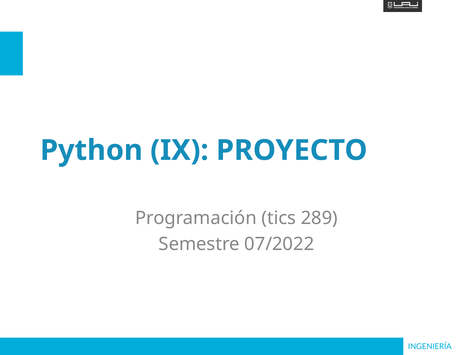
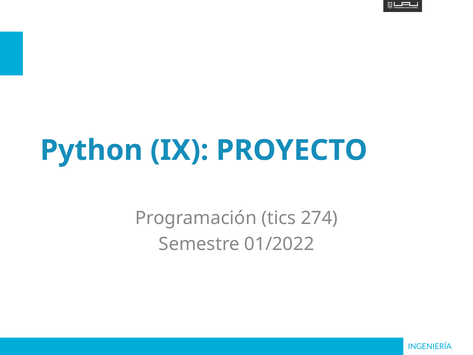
289: 289 -> 274 (319, 218)
07/2022: 07/2022 -> 01/2022 (279, 244)
